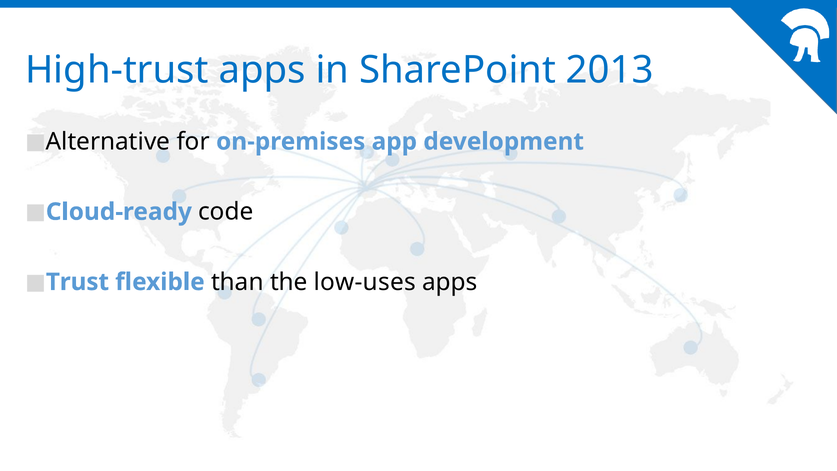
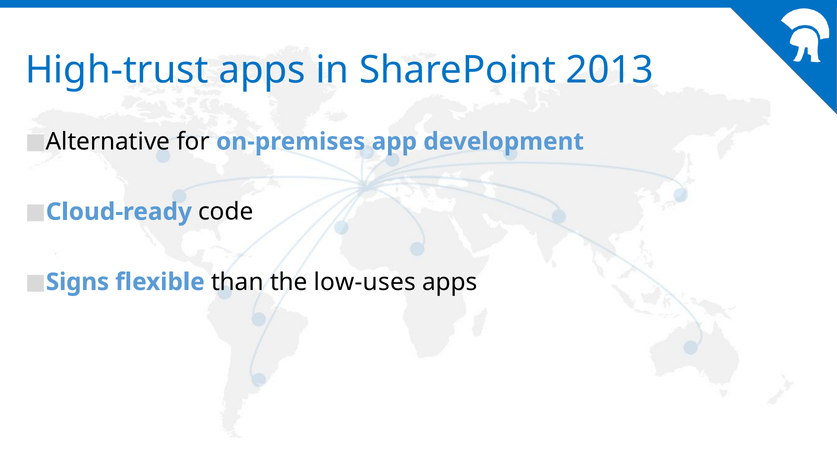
Trust: Trust -> Signs (77, 282)
